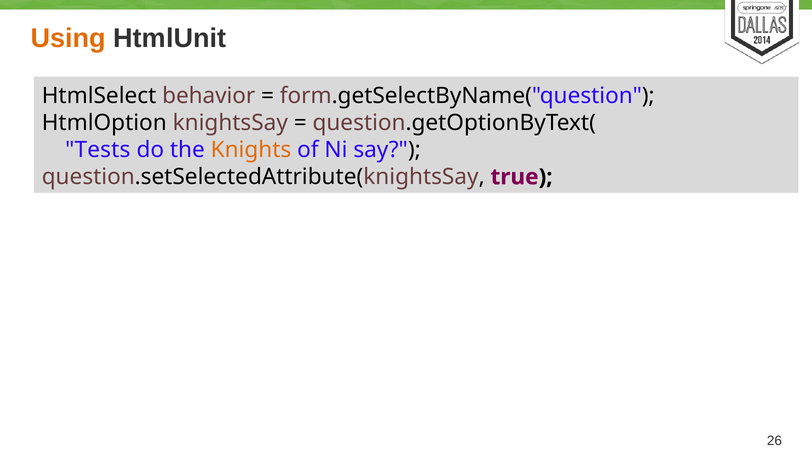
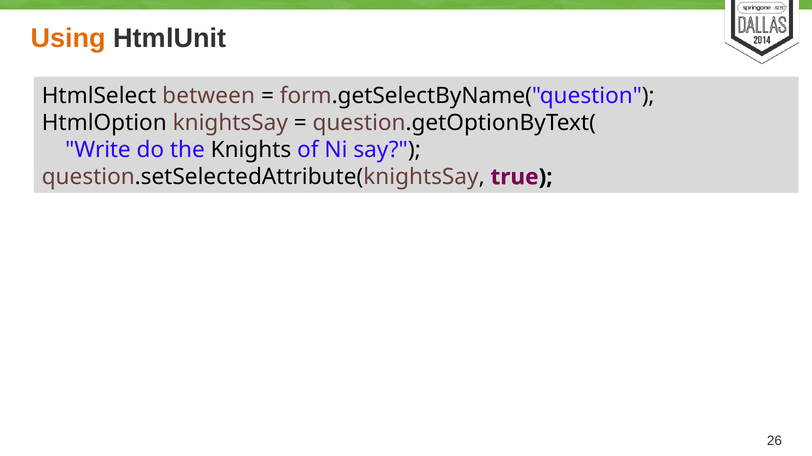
behavior: behavior -> between (209, 96)
Tests: Tests -> Write (98, 150)
Knights colour: orange -> black (251, 150)
